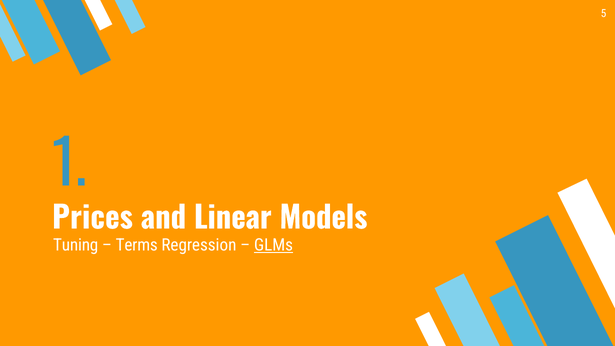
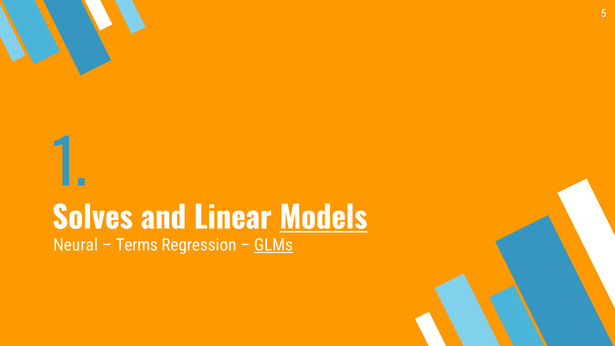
Prices: Prices -> Solves (93, 218)
Models underline: none -> present (323, 218)
Tuning: Tuning -> Neural (76, 245)
